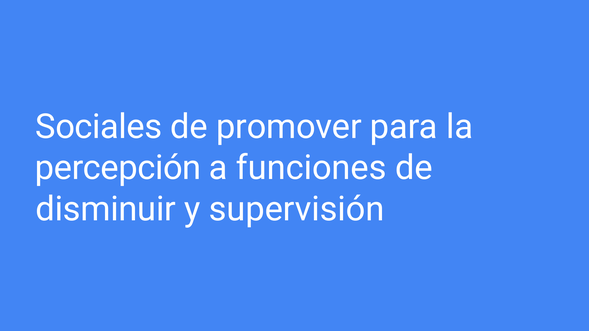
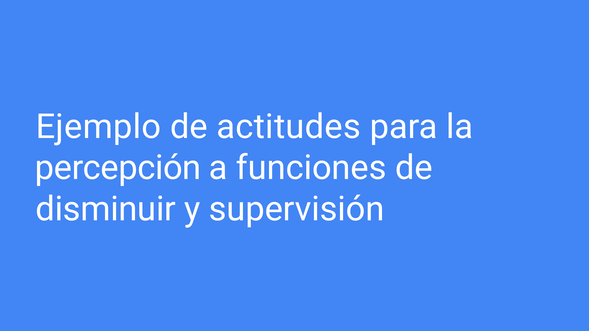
Sociales: Sociales -> Ejemplo (98, 127)
promover: promover -> actitudes (289, 127)
